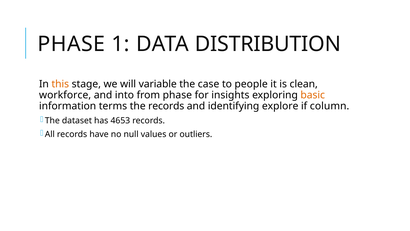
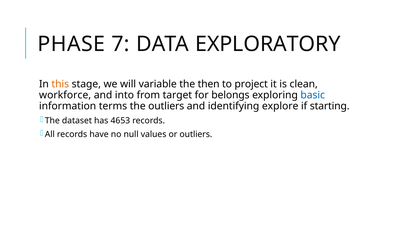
1: 1 -> 7 (121, 44)
DISTRIBUTION: DISTRIBUTION -> EXPLORATORY (268, 44)
case: case -> then (209, 84)
people: people -> project (251, 84)
from phase: phase -> target (177, 95)
insights: insights -> belongs (230, 95)
basic colour: orange -> blue (313, 95)
the records: records -> outliers (166, 106)
column: column -> starting (330, 106)
